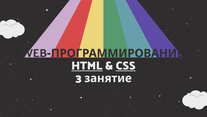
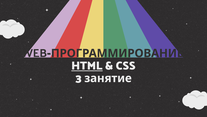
CSS underline: present -> none (126, 65)
